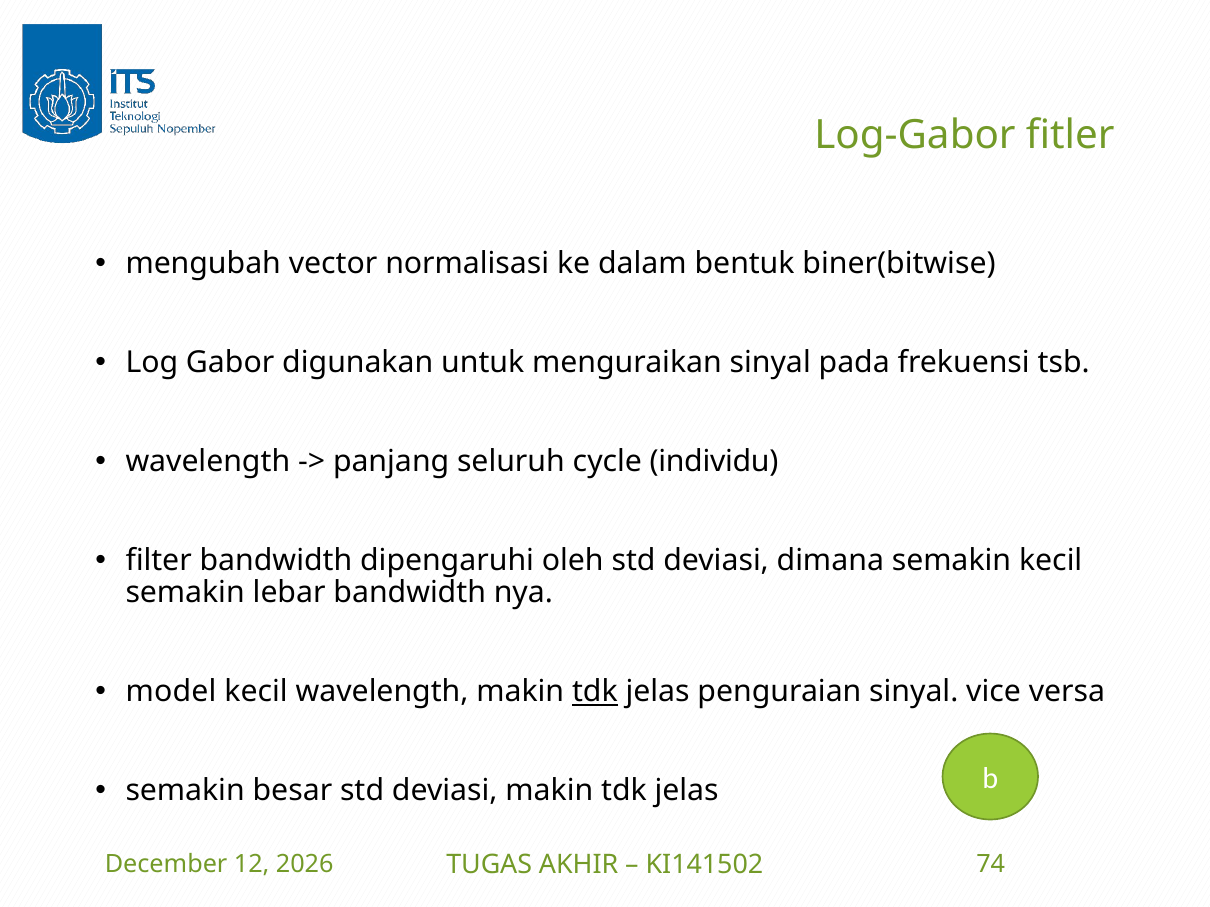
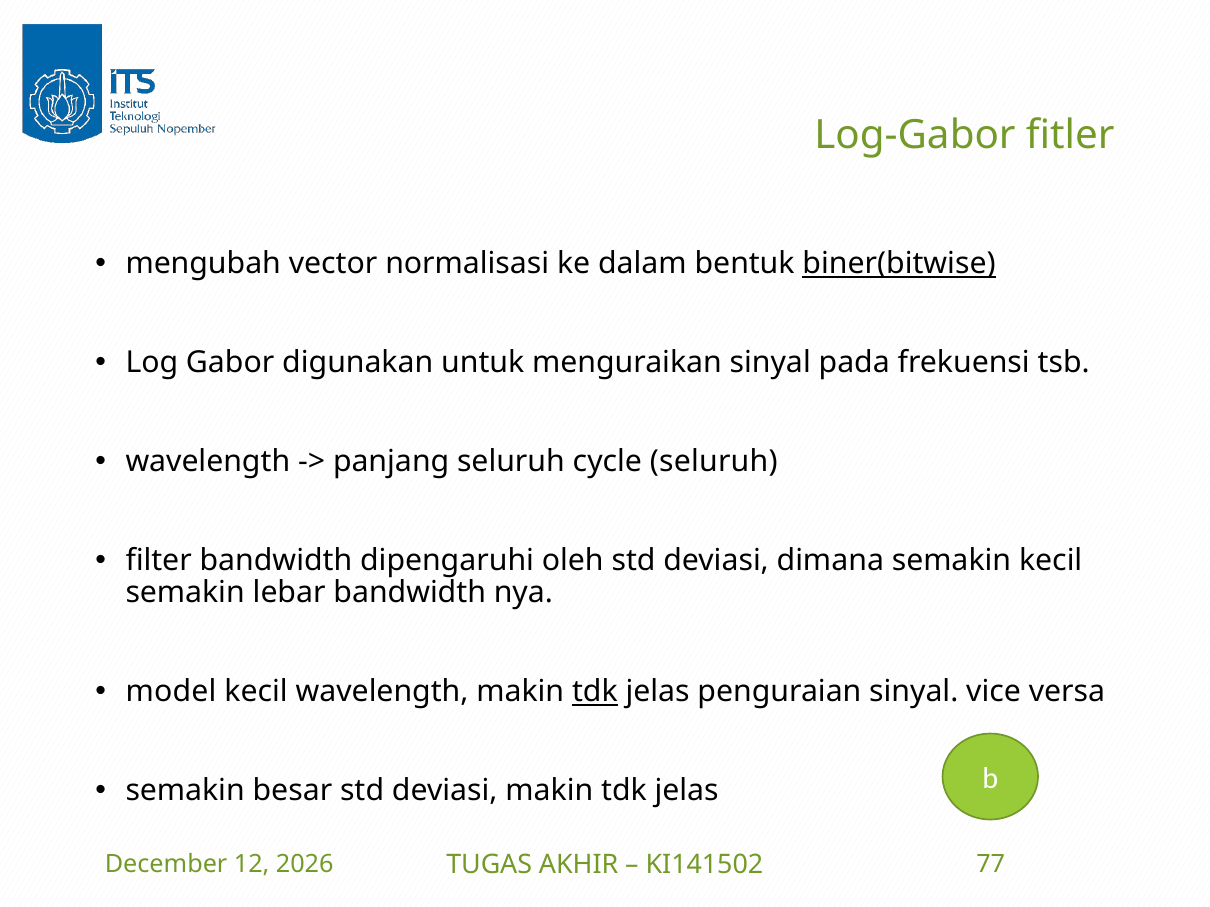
biner(bitwise underline: none -> present (899, 264)
cycle individu: individu -> seluruh (714, 462)
74: 74 -> 77 (991, 865)
